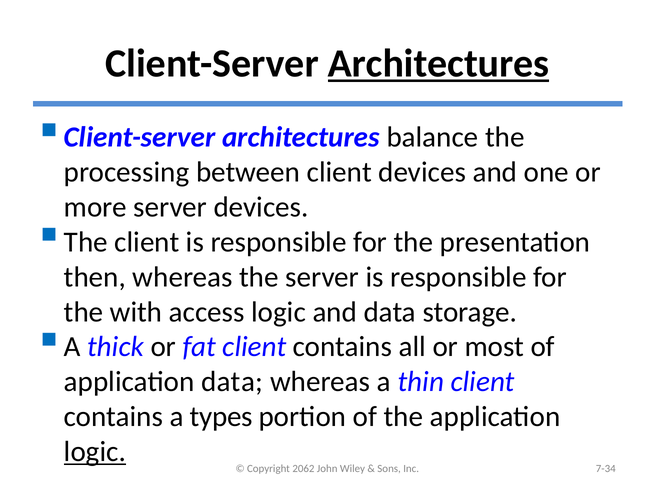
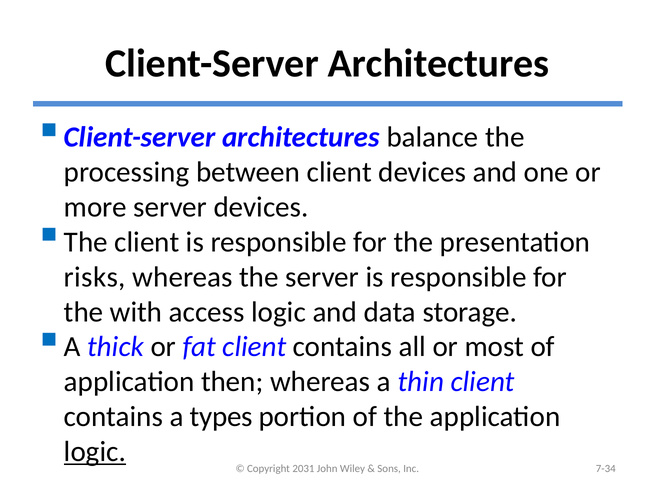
Architectures underline: present -> none (438, 63)
then: then -> risks (95, 277)
application data: data -> then (232, 382)
2062: 2062 -> 2031 (303, 469)
